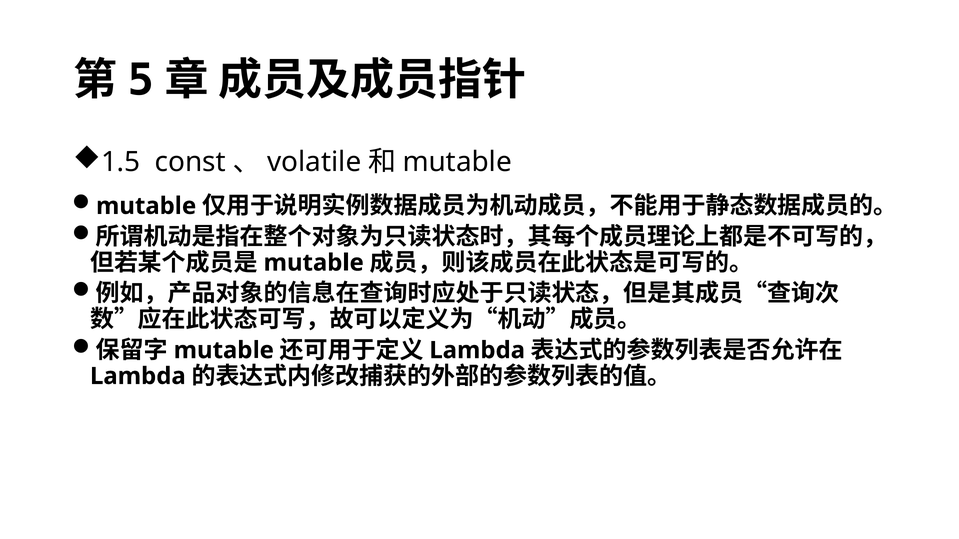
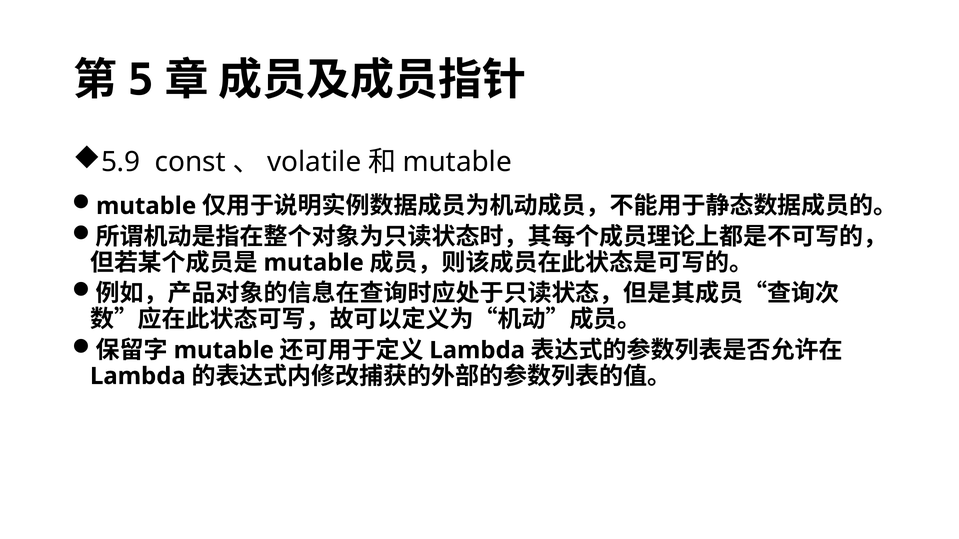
1.5: 1.5 -> 5.9 (121, 162)
